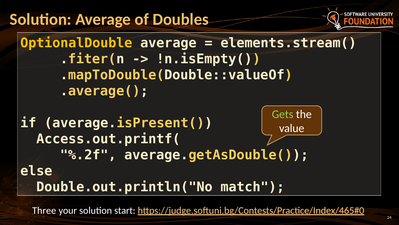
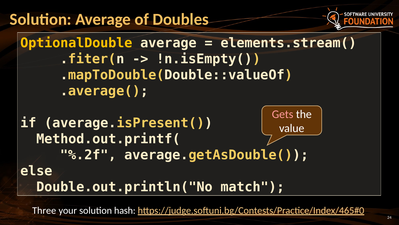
Gets colour: light green -> pink (283, 114)
Access.out.printf(: Access.out.printf( -> Method.out.printf( (108, 139)
start: start -> hash (125, 210)
